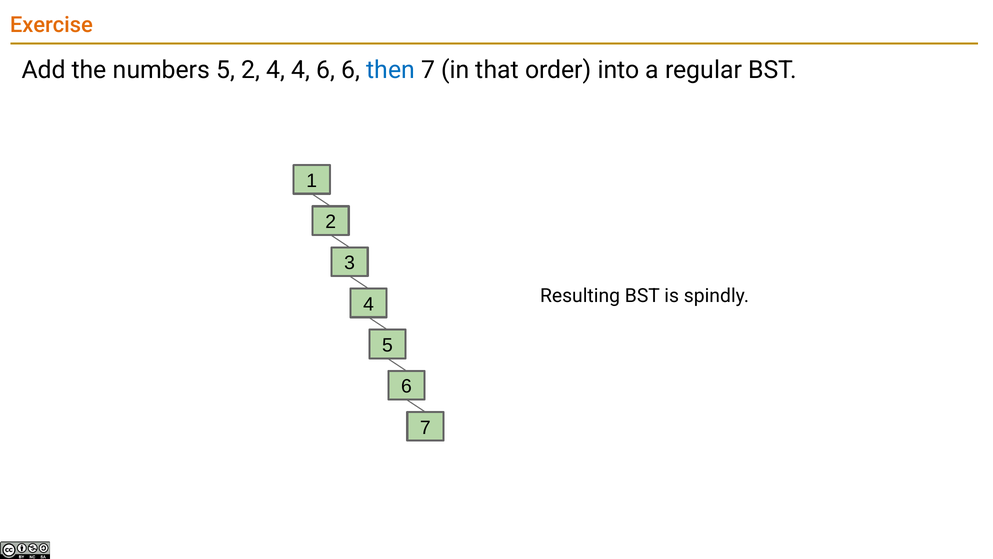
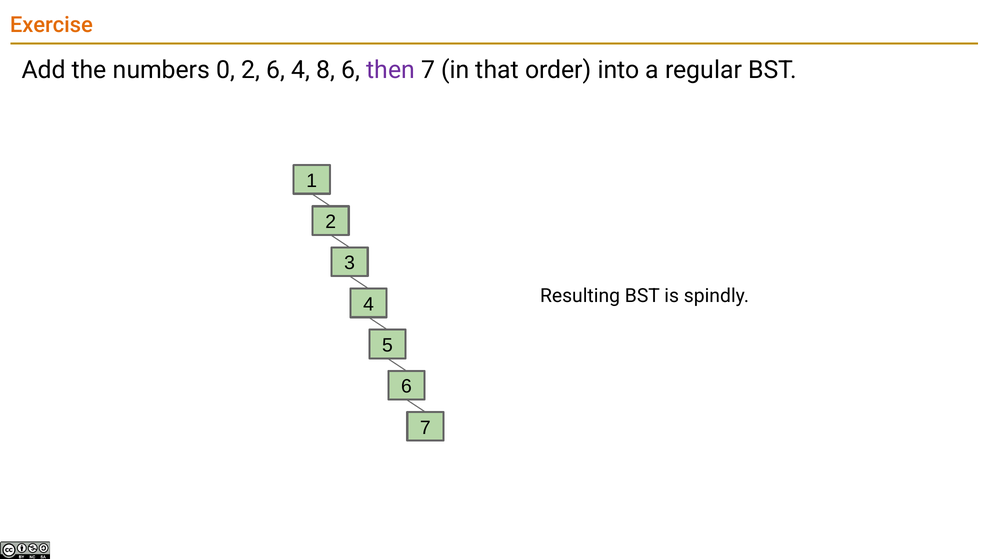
numbers 5: 5 -> 0 (226, 70)
4: 4 -> 6 (276, 70)
4 6: 6 -> 8 (326, 70)
then colour: blue -> purple (391, 70)
